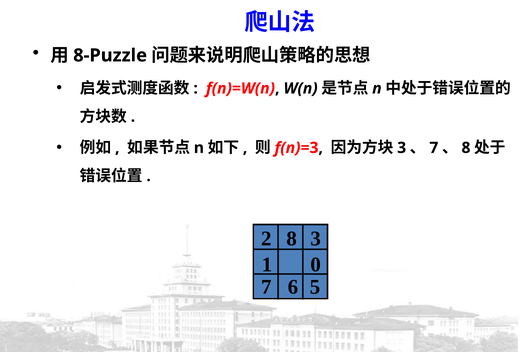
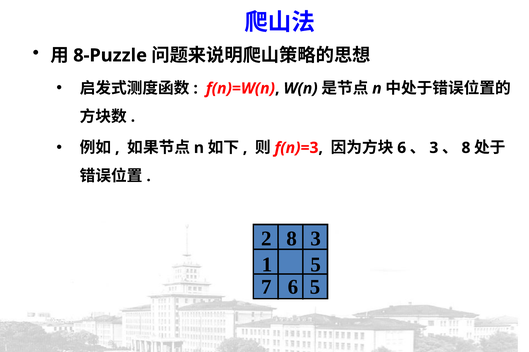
3: 3 -> 6 (402, 148)
7: 7 -> 3 (434, 148)
1 0: 0 -> 5 (316, 265)
